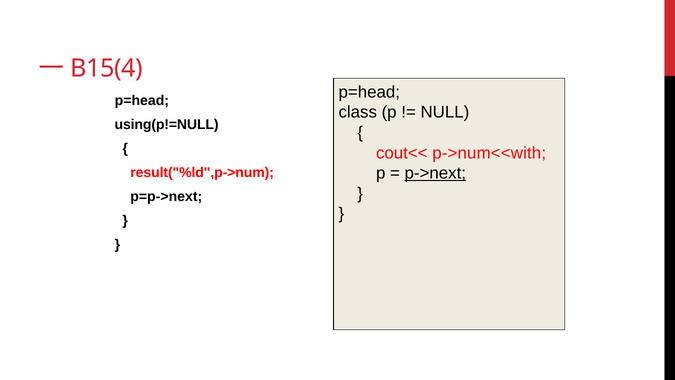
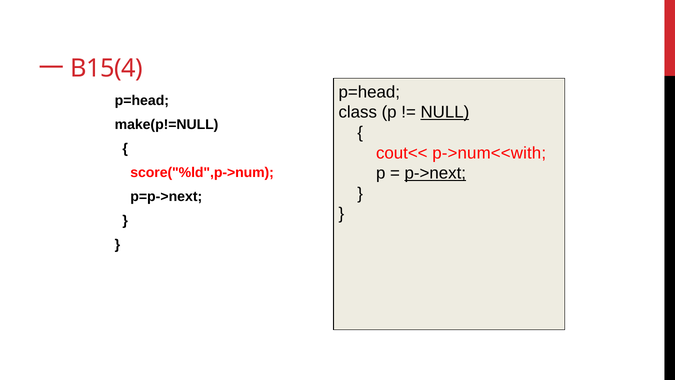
NULL underline: none -> present (445, 112)
using(p!=NULL: using(p!=NULL -> make(p!=NULL (167, 125)
result("%ld",p->num: result("%ld",p->num -> score("%ld",p->num (202, 172)
